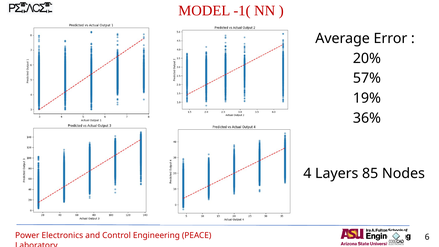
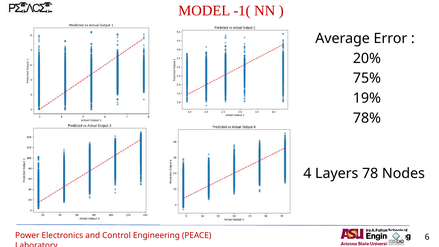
57%: 57% -> 75% (367, 78)
36%: 36% -> 78% (367, 118)
85: 85 -> 78 (370, 173)
